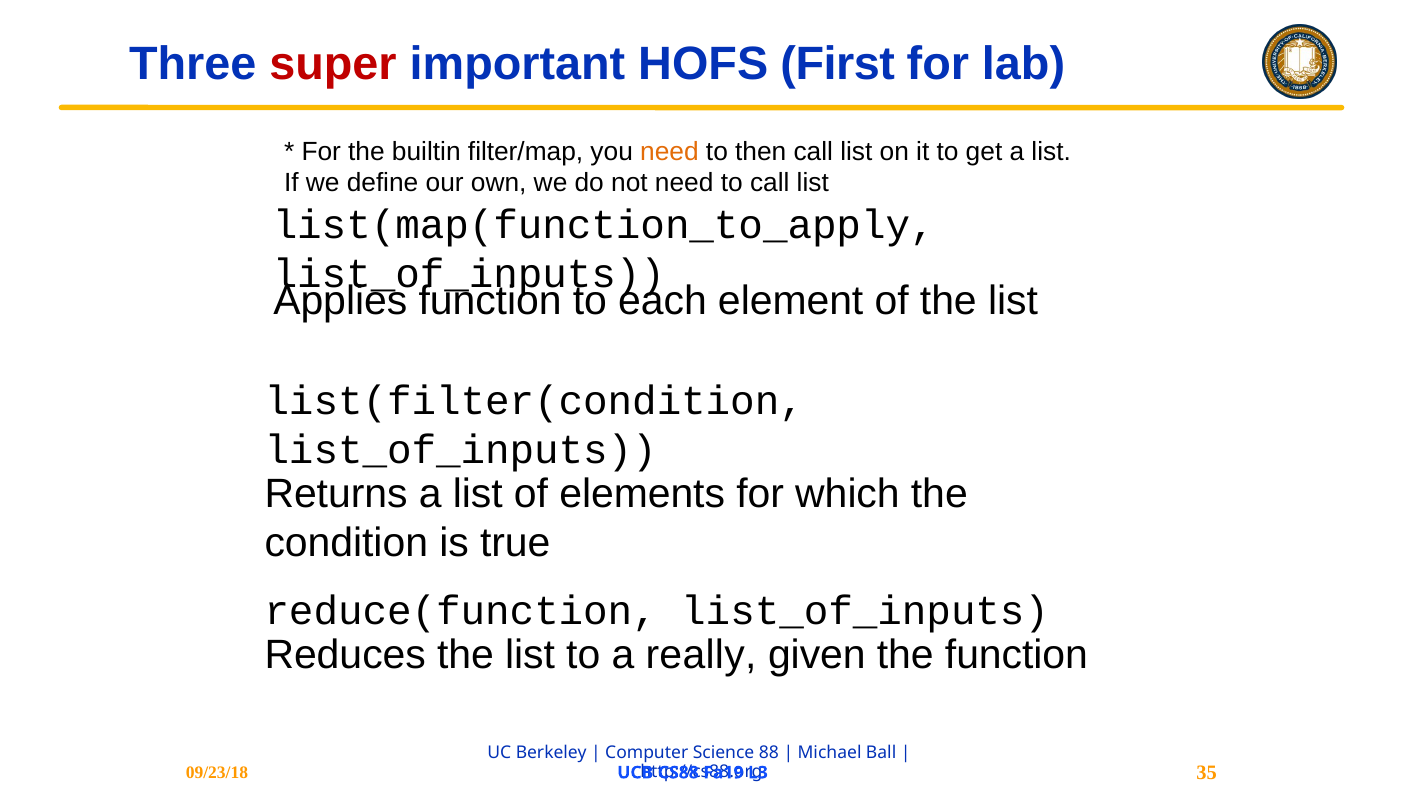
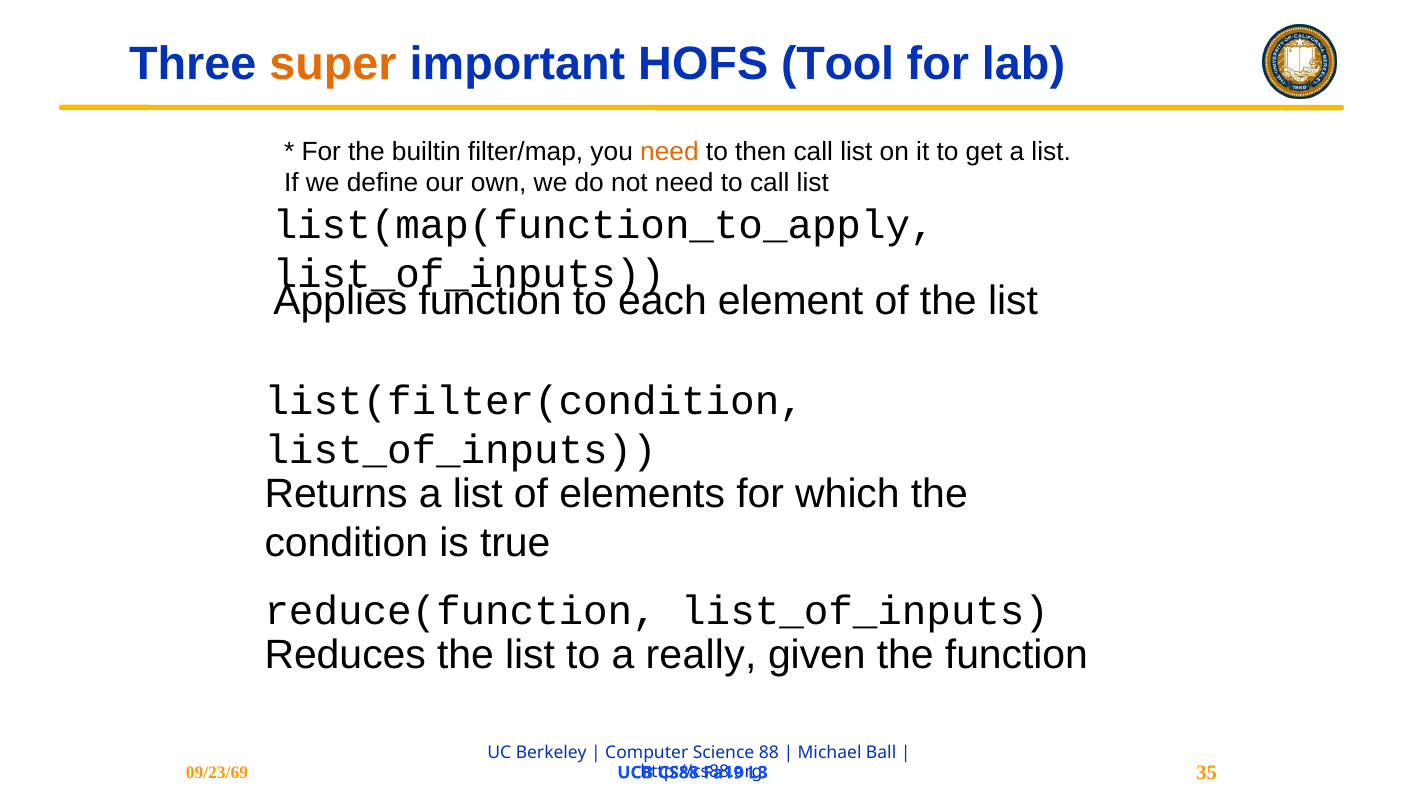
super colour: red -> orange (333, 64)
First: First -> Tool (838, 64)
09/23/18: 09/23/18 -> 09/23/69 (217, 773)
